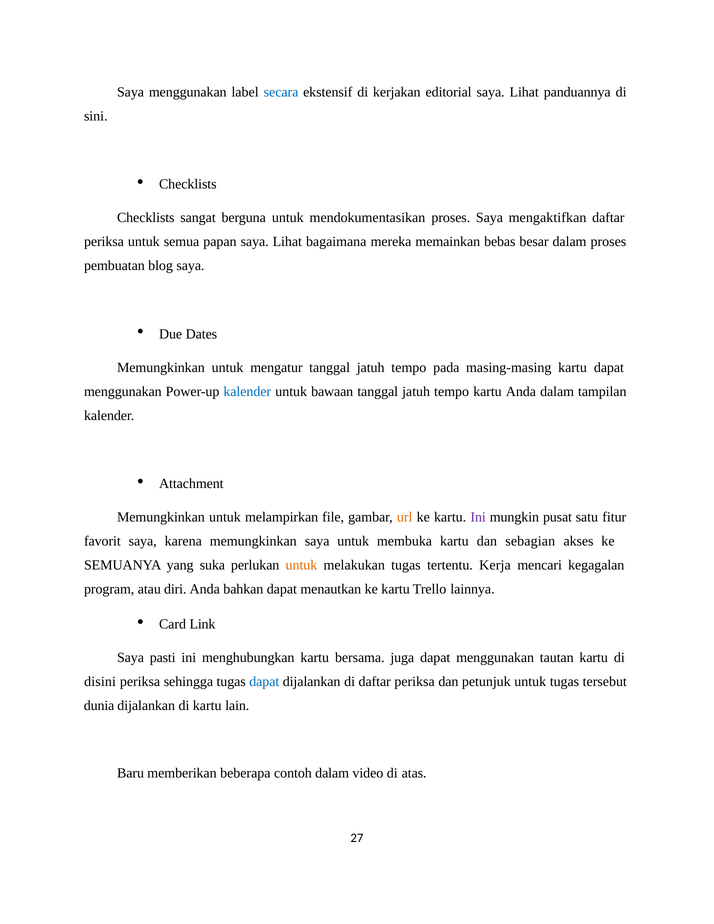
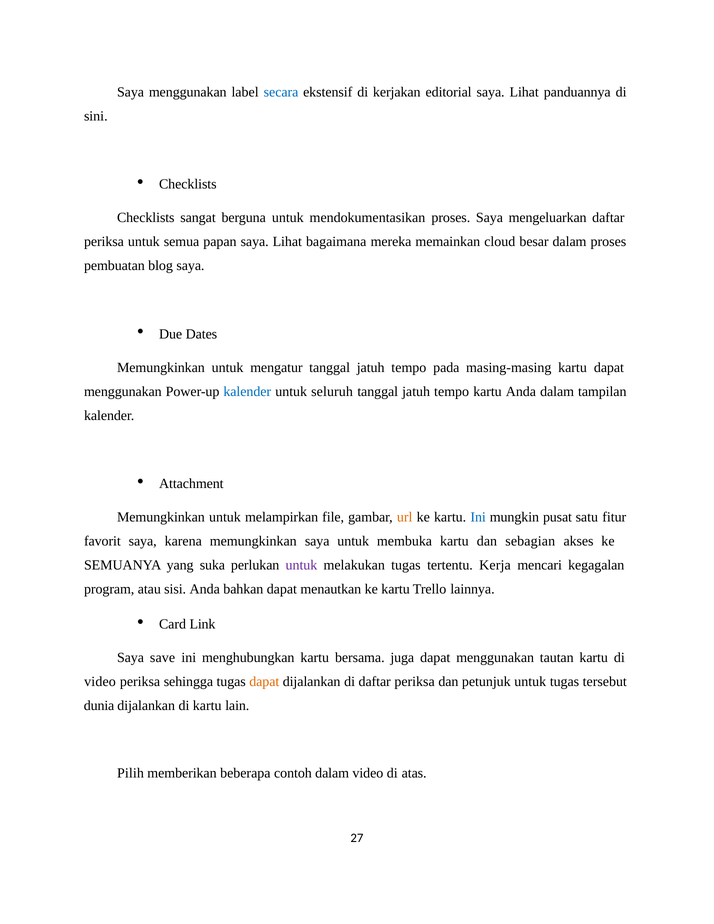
mengaktifkan: mengaktifkan -> mengeluarkan (548, 218)
bebas: bebas -> cloud (500, 242)
bawaan: bawaan -> seluruh (332, 391)
Ini colour: purple -> blue (478, 517)
untuk colour: orange -> purple (301, 565)
diri: diri -> sisi (175, 589)
pasti: pasti -> save (163, 658)
disini: disini -> video (100, 682)
dapat colour: blue -> orange (264, 682)
Baru: Baru -> Pilih (130, 773)
